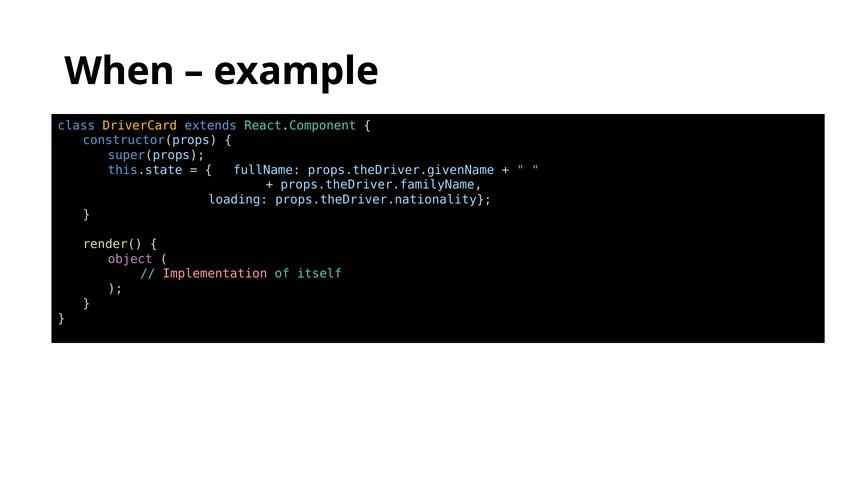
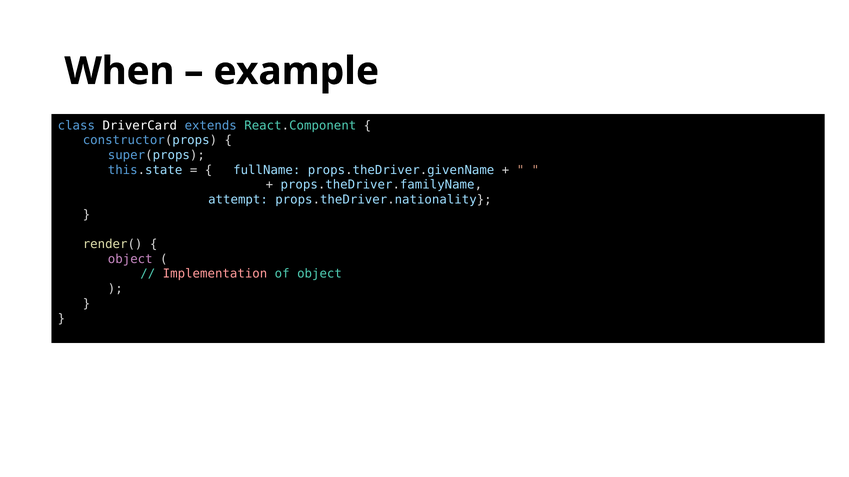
DriverCard colour: yellow -> white (140, 126)
loading: loading -> attempt (238, 200)
of itself: itself -> object (320, 274)
